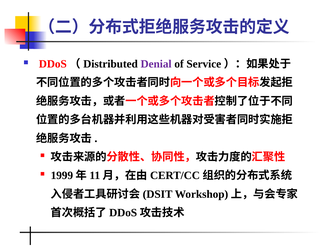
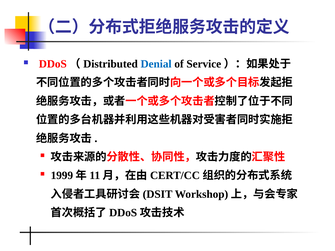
Denial colour: purple -> blue (156, 64)
